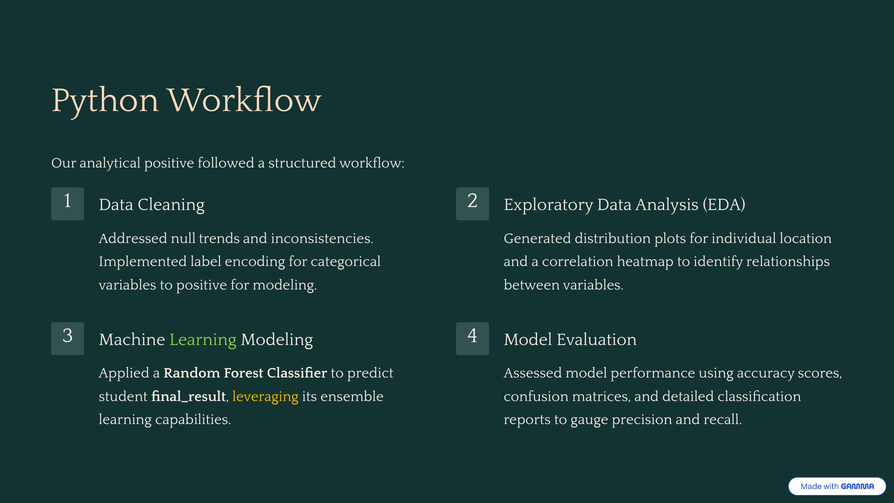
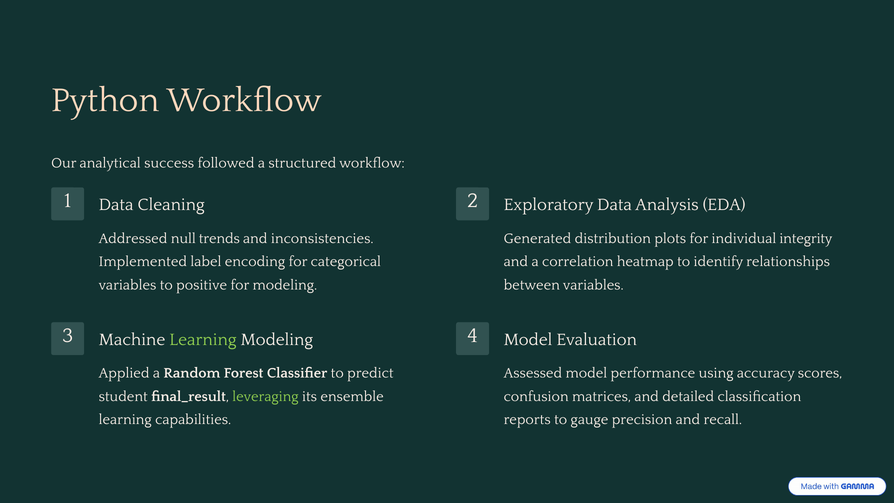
analytical positive: positive -> success (169, 163)
location: location -> integrity (806, 238)
leveraging colour: yellow -> light green (265, 396)
